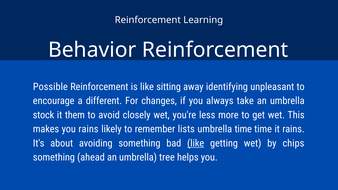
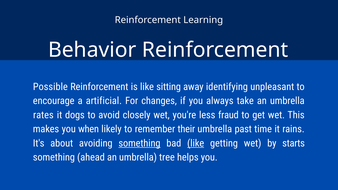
different: different -> artificial (104, 101)
stock: stock -> rates (43, 115)
them: them -> dogs (75, 115)
more: more -> fraud (228, 115)
you rains: rains -> when (89, 129)
lists: lists -> their (186, 129)
umbrella time: time -> past (243, 129)
something underline: none -> present (139, 143)
chips: chips -> starts (294, 143)
